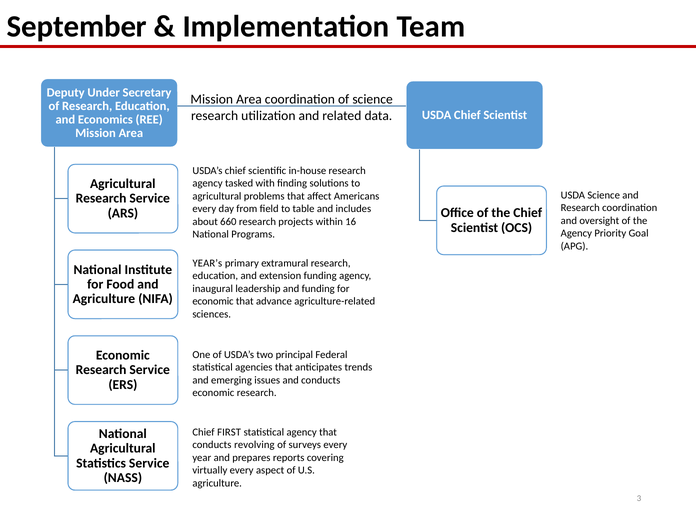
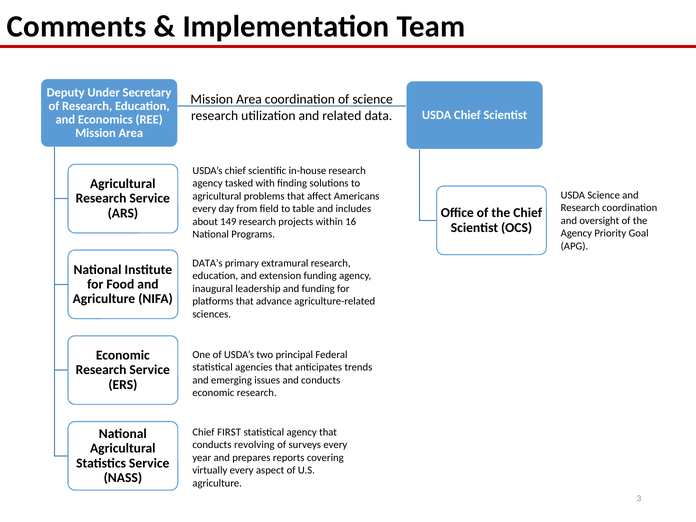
September: September -> Comments (77, 27)
660: 660 -> 149 (228, 222)
YEAR’s: YEAR’s -> DATA’s (208, 263)
economic: economic -> platforms (213, 301)
